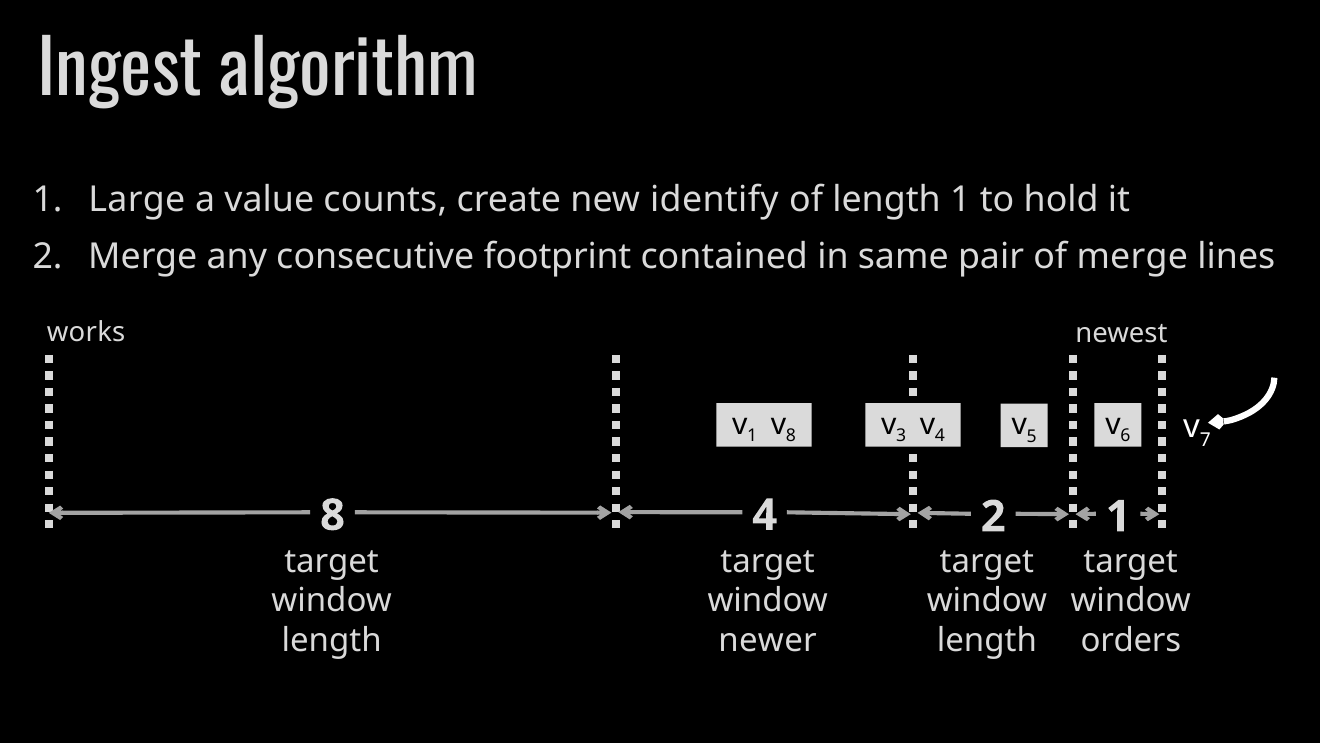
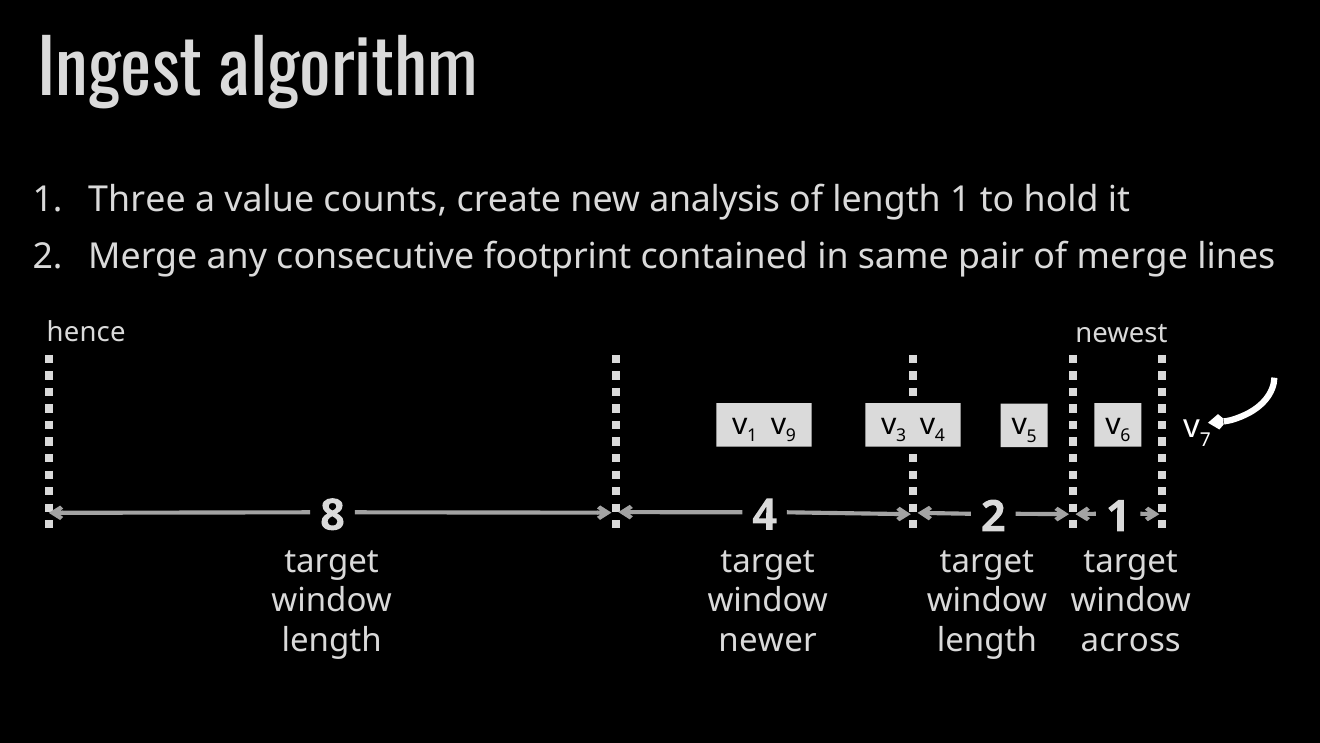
Large: Large -> Three (137, 200)
identify: identify -> analysis (715, 200)
works: works -> hence (86, 332)
8: 8 -> 9 (791, 436)
orders: orders -> across (1131, 640)
